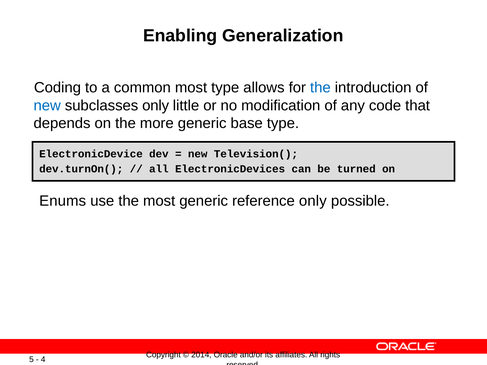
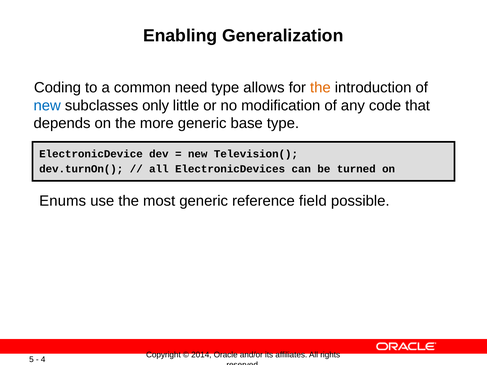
common most: most -> need (191, 88)
the colour: blue -> orange (320, 88)
reference only: only -> field (313, 201)
